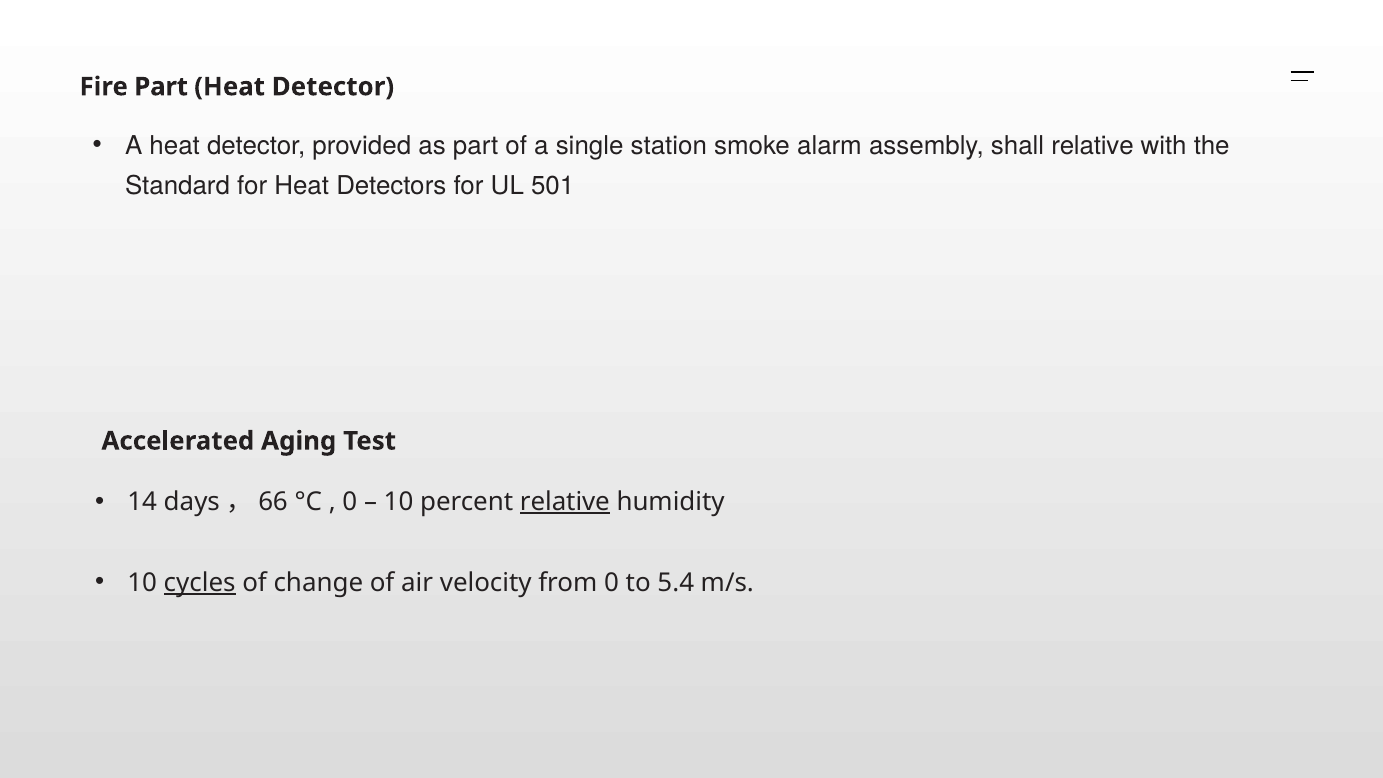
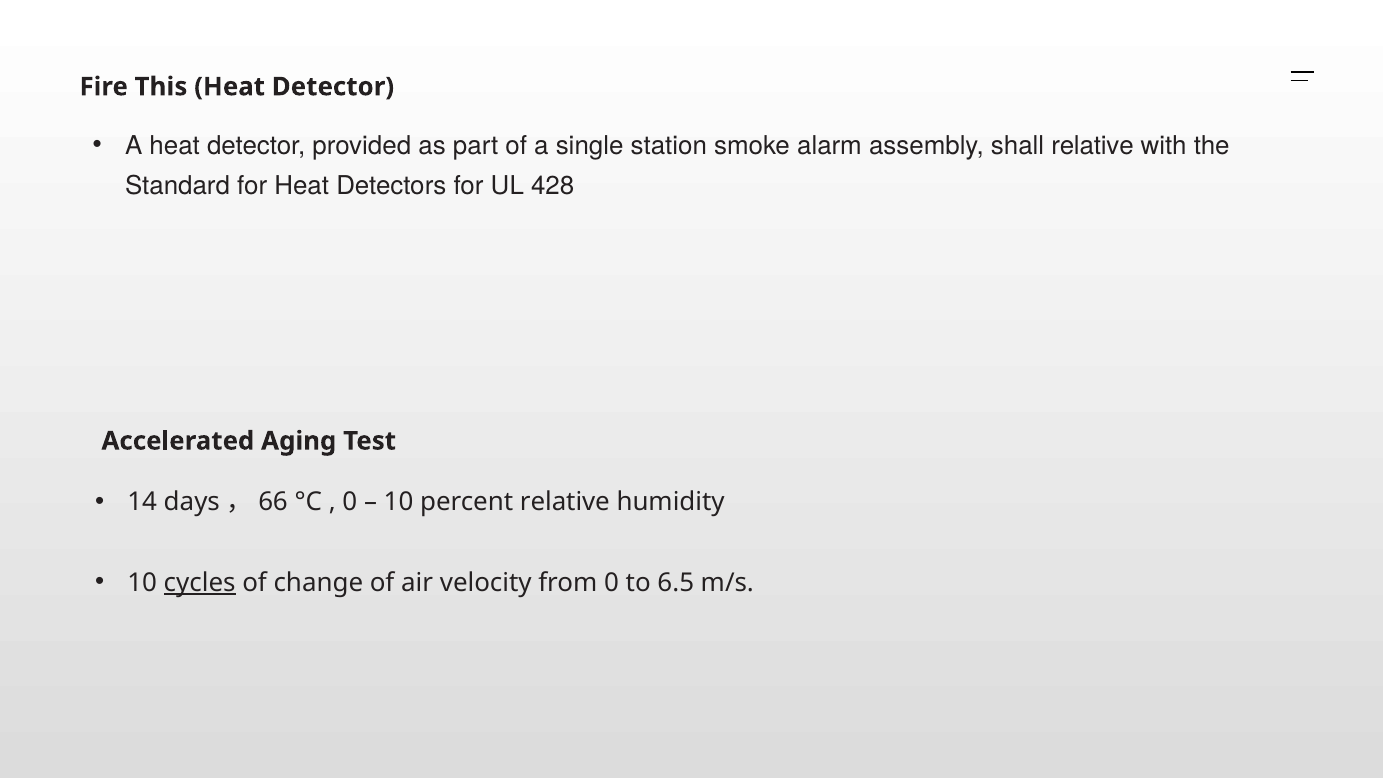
Fire Part: Part -> This (161, 87)
501: 501 -> 428 (553, 186)
relative underline: present -> none (565, 502)
5.4: 5.4 -> 6.5 (676, 583)
